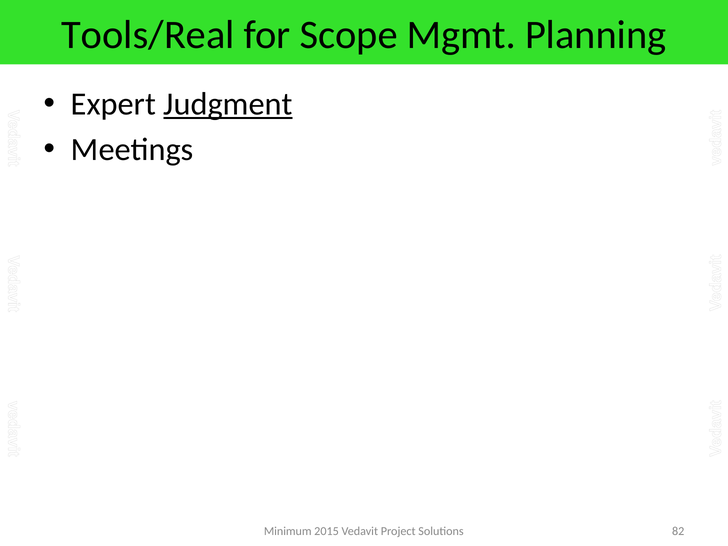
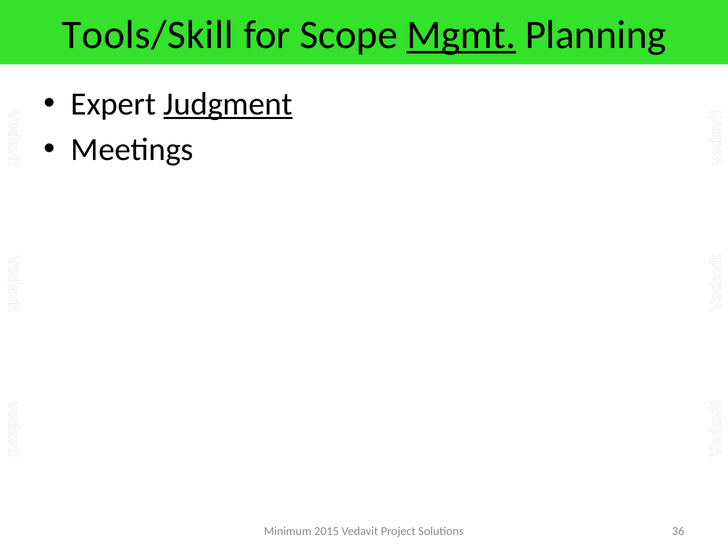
Tools/Real: Tools/Real -> Tools/Skill (148, 35)
Mgmt underline: none -> present (461, 35)
82: 82 -> 36 (678, 531)
